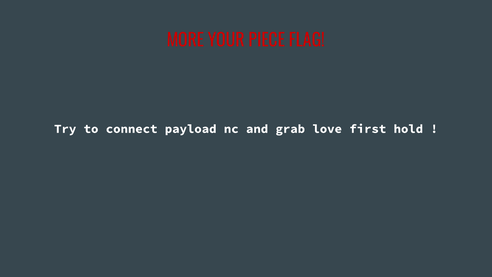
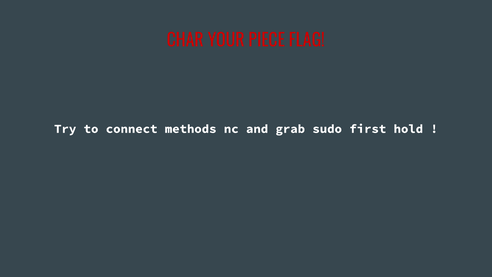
MORE: MORE -> CHAR (185, 41)
payload: payload -> methods (191, 129)
love: love -> sudo (327, 129)
